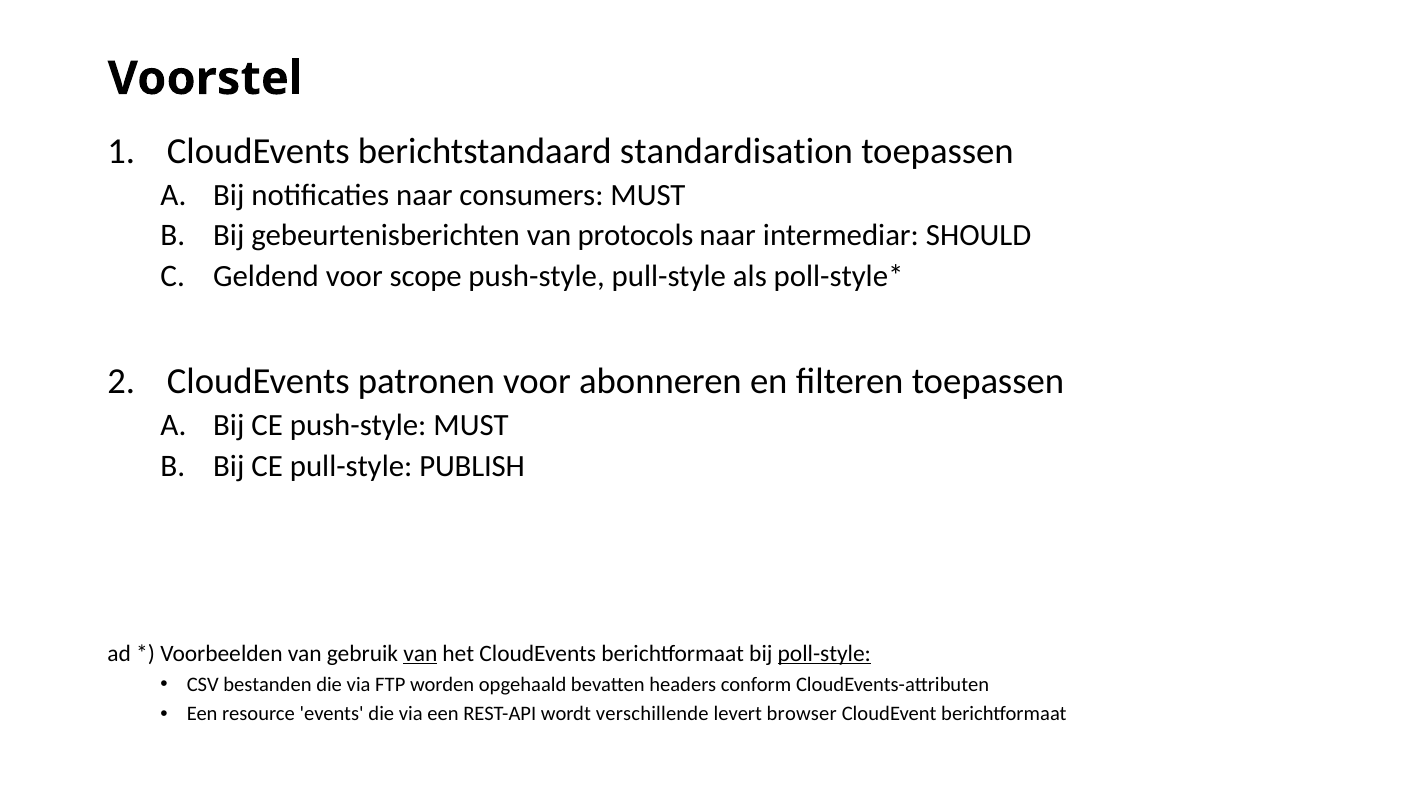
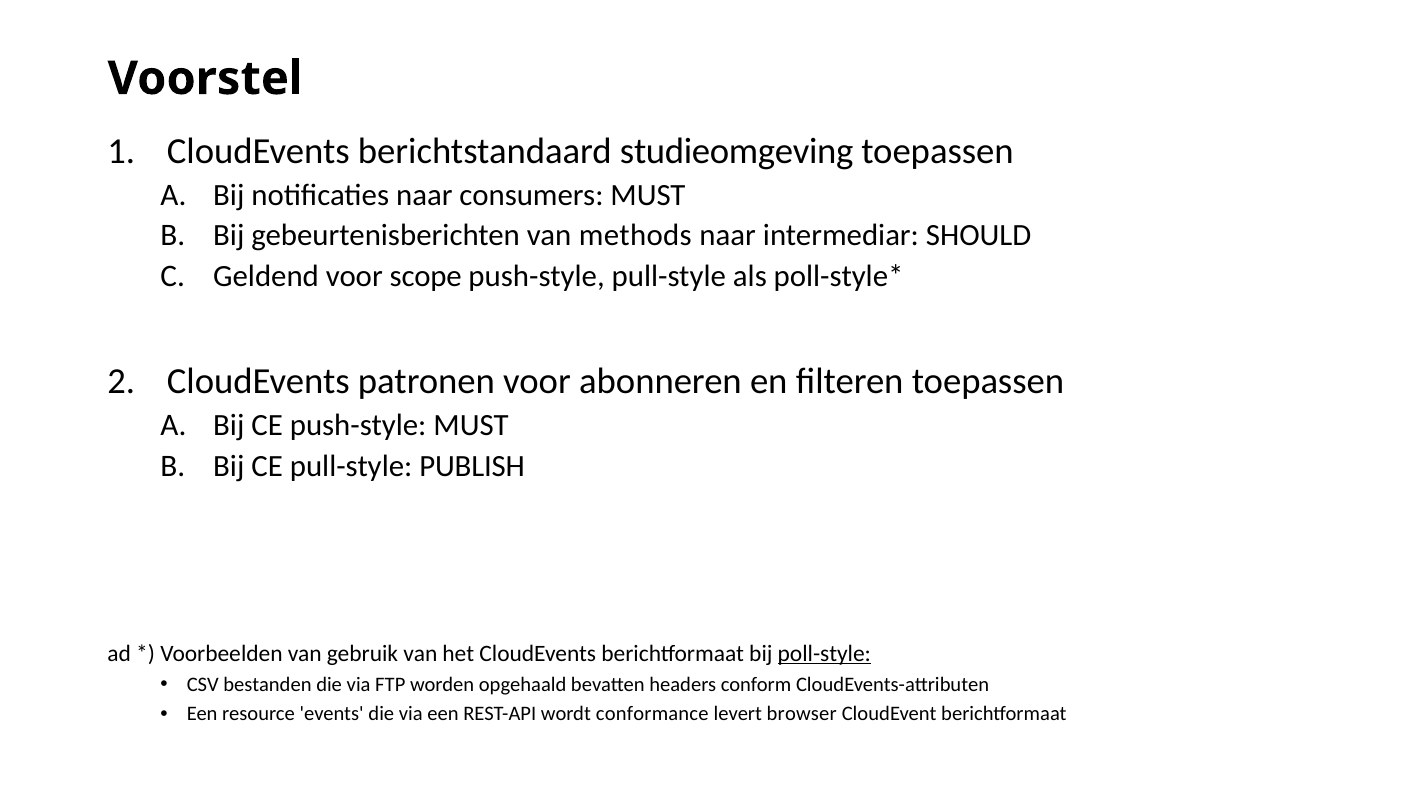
standardisation: standardisation -> studieomgeving (737, 151)
protocols: protocols -> methods (635, 236)
van underline: present -> none (420, 654)
verschillende: verschillende -> conformance (652, 714)
